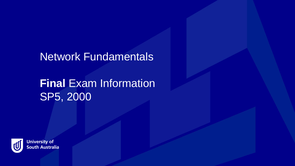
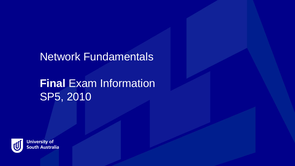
2000: 2000 -> 2010 (79, 97)
